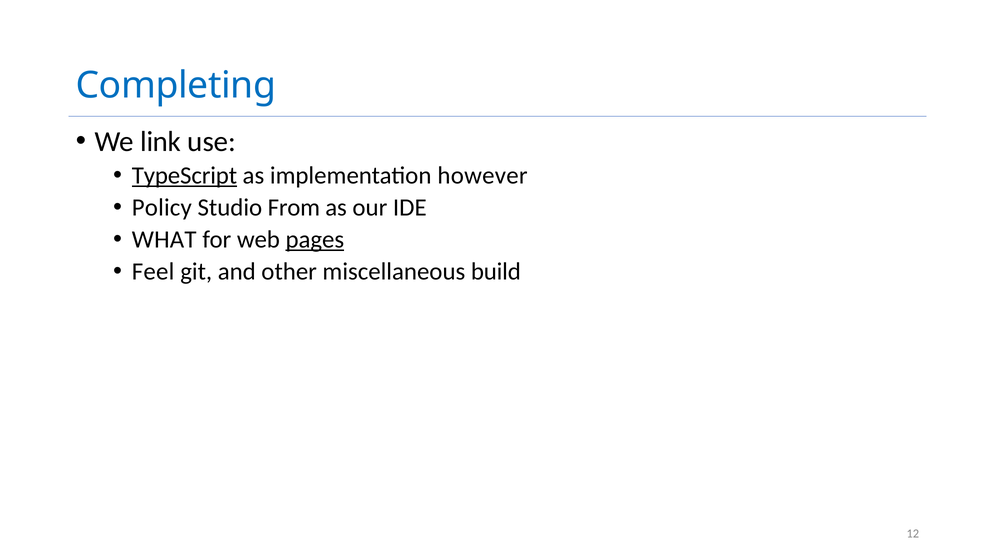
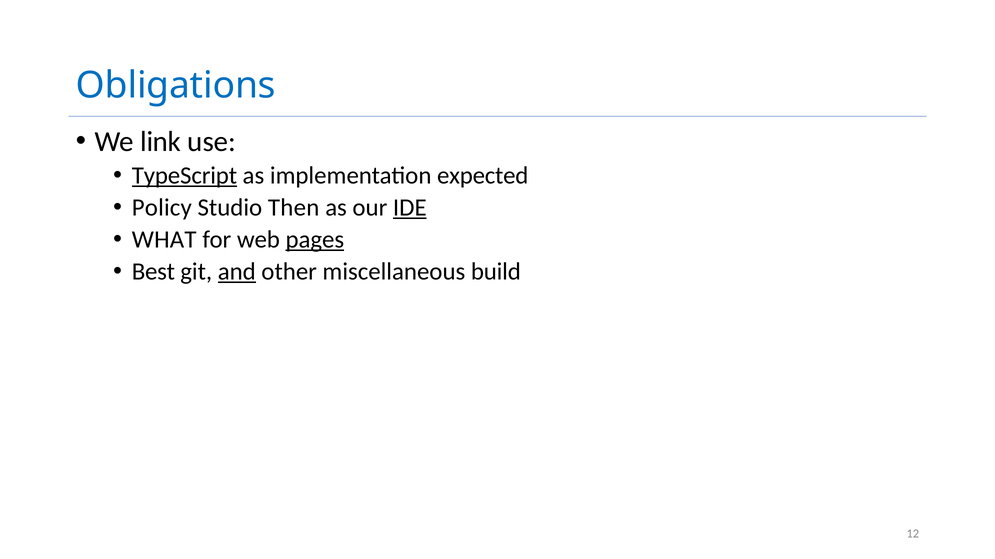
Completing: Completing -> Obligations (176, 86)
however: however -> expected (483, 176)
From: From -> Then (294, 208)
IDE underline: none -> present (410, 208)
Feel: Feel -> Best (153, 272)
and underline: none -> present (237, 272)
